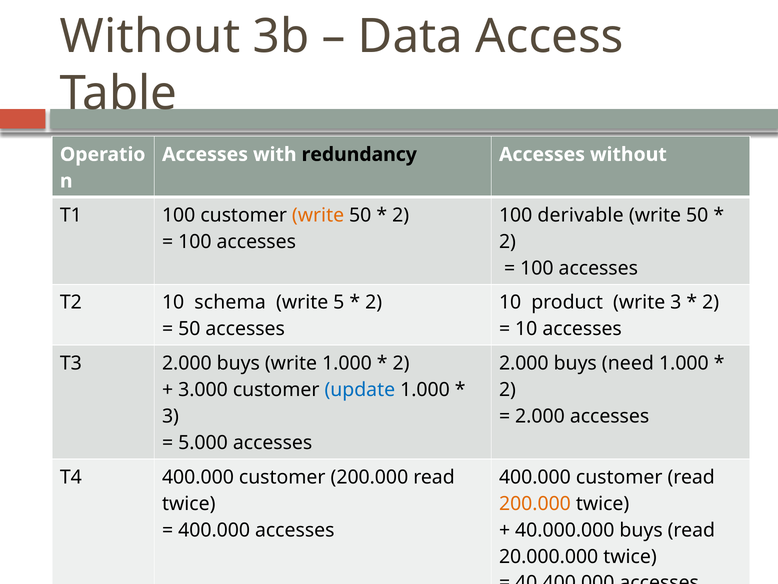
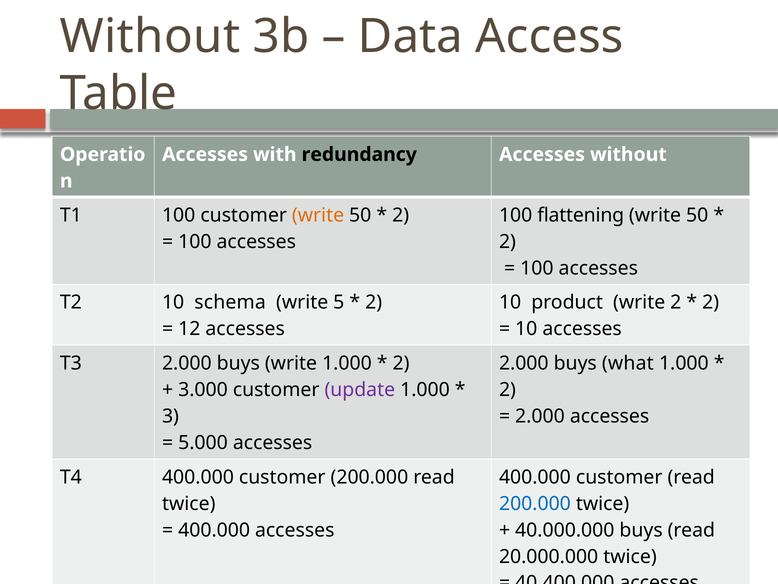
derivable: derivable -> flattening (581, 215)
write 3: 3 -> 2 (676, 302)
50: 50 -> 12 (189, 329)
need: need -> what (628, 363)
update colour: blue -> purple (360, 390)
200.000 colour: orange -> blue (535, 503)
